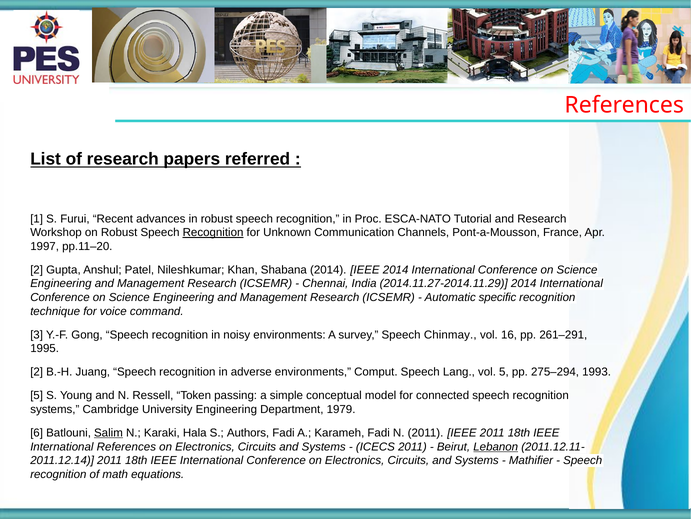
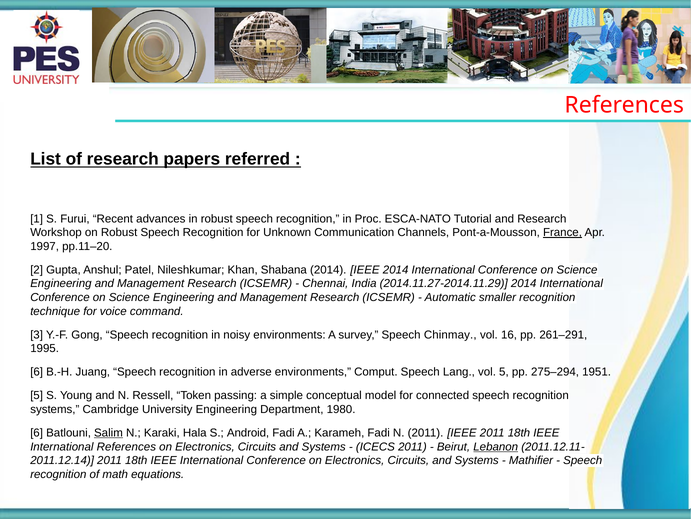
Recognition underline: present -> none (213, 232)
France underline: none -> present (562, 232)
specific: specific -> smaller (497, 297)
2: 2 -> 6 (37, 372)
1993: 1993 -> 1951 (597, 372)
1979: 1979 -> 1980 (341, 409)
Authors: Authors -> Android (248, 432)
